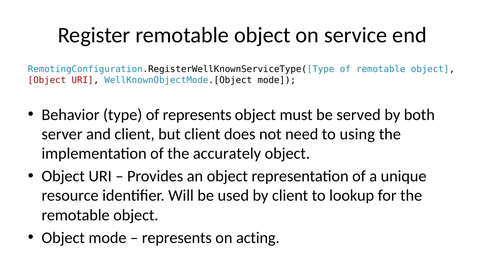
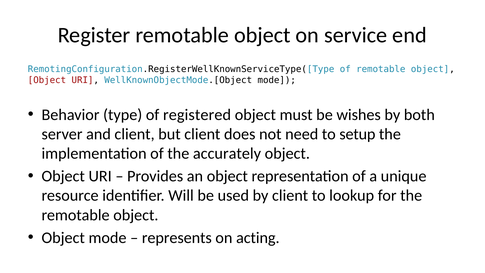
of represents: represents -> registered (197, 115)
served: served -> wishes (359, 115)
using: using -> setup (357, 134)
